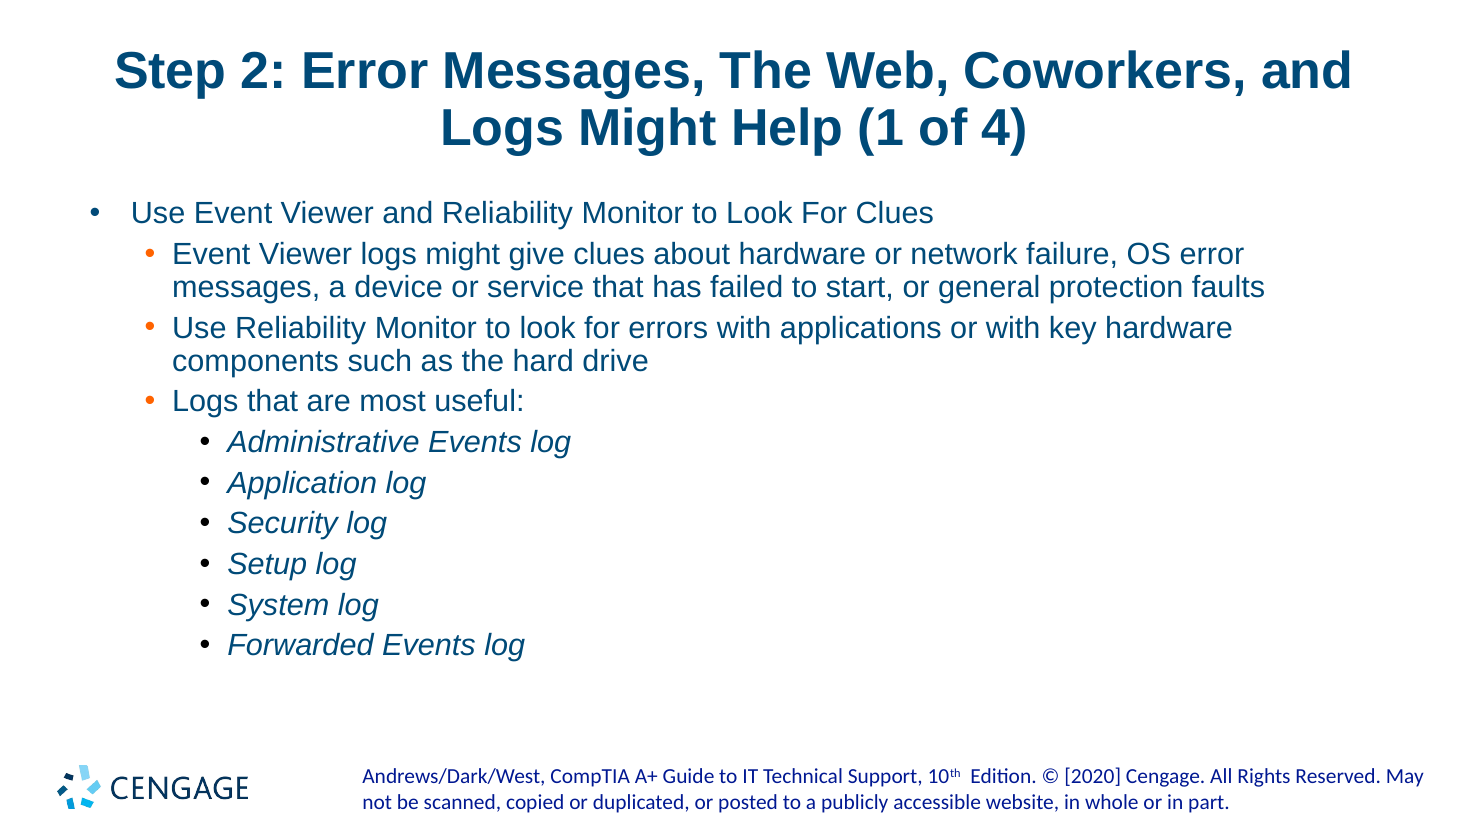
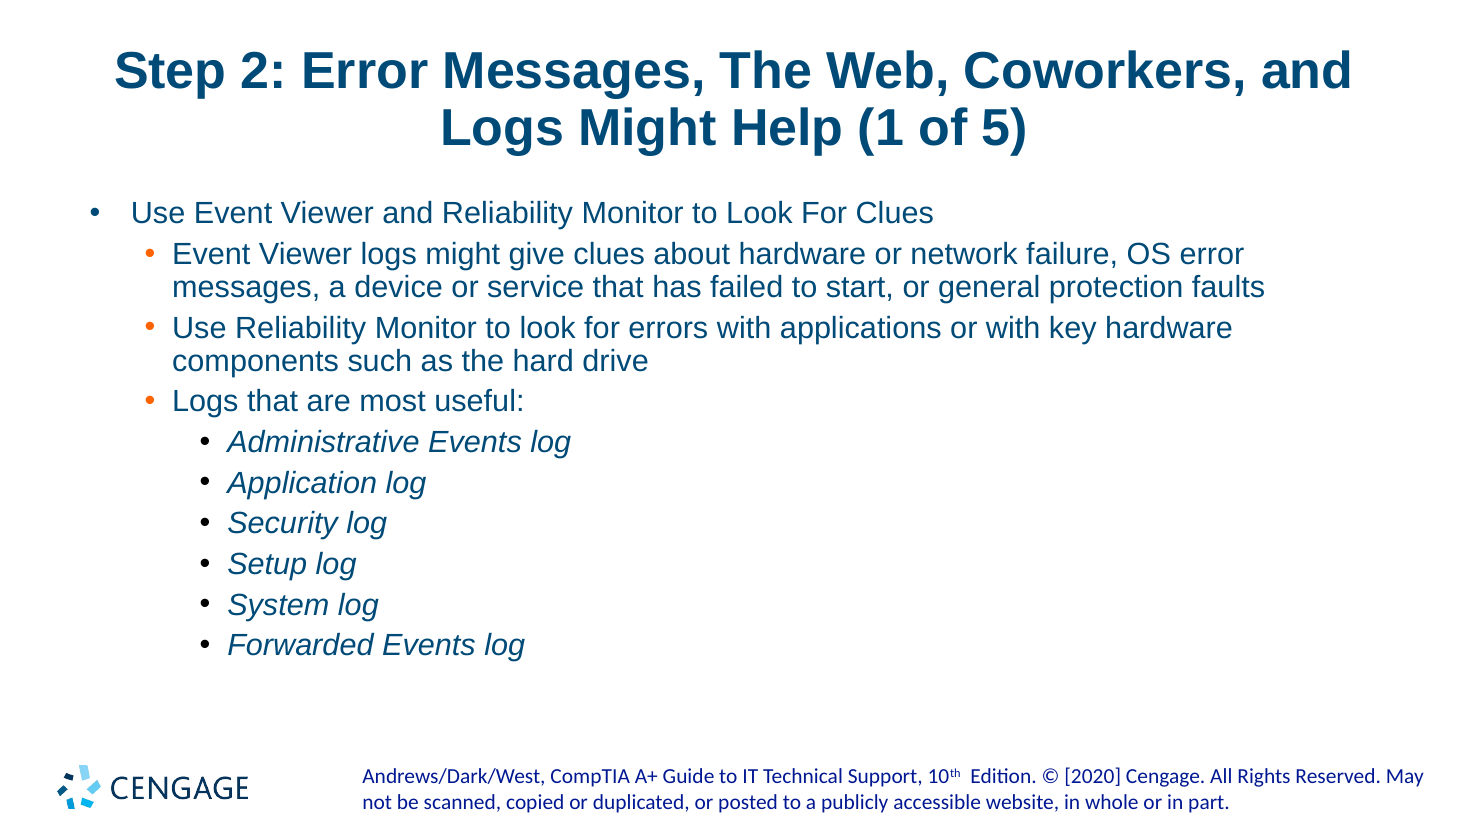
4: 4 -> 5 (1005, 128)
